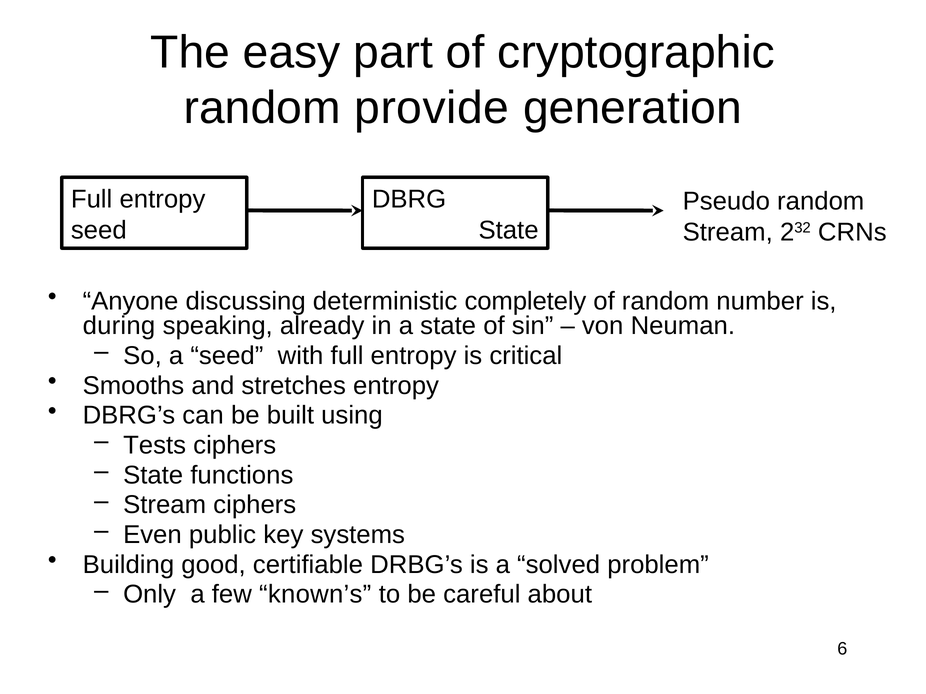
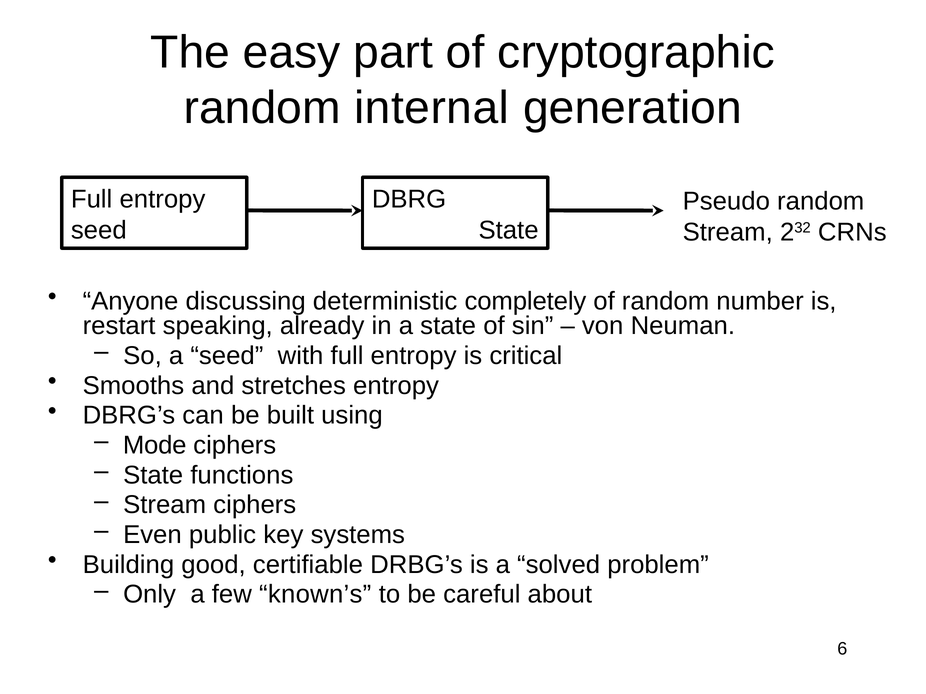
provide: provide -> internal (432, 108)
during: during -> restart (119, 326)
Tests: Tests -> Mode (155, 446)
